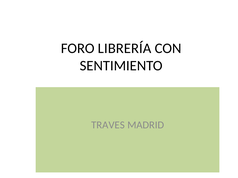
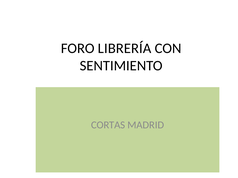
TRAVES: TRAVES -> CORTAS (108, 125)
